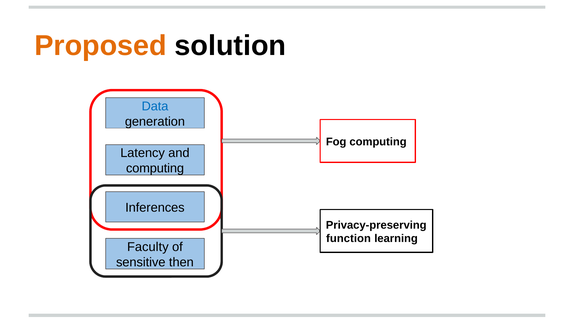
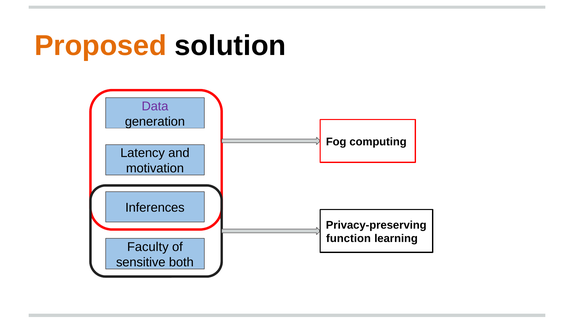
Data colour: blue -> purple (155, 106)
computing: computing -> motivation (155, 168)
then: then -> both (181, 262)
